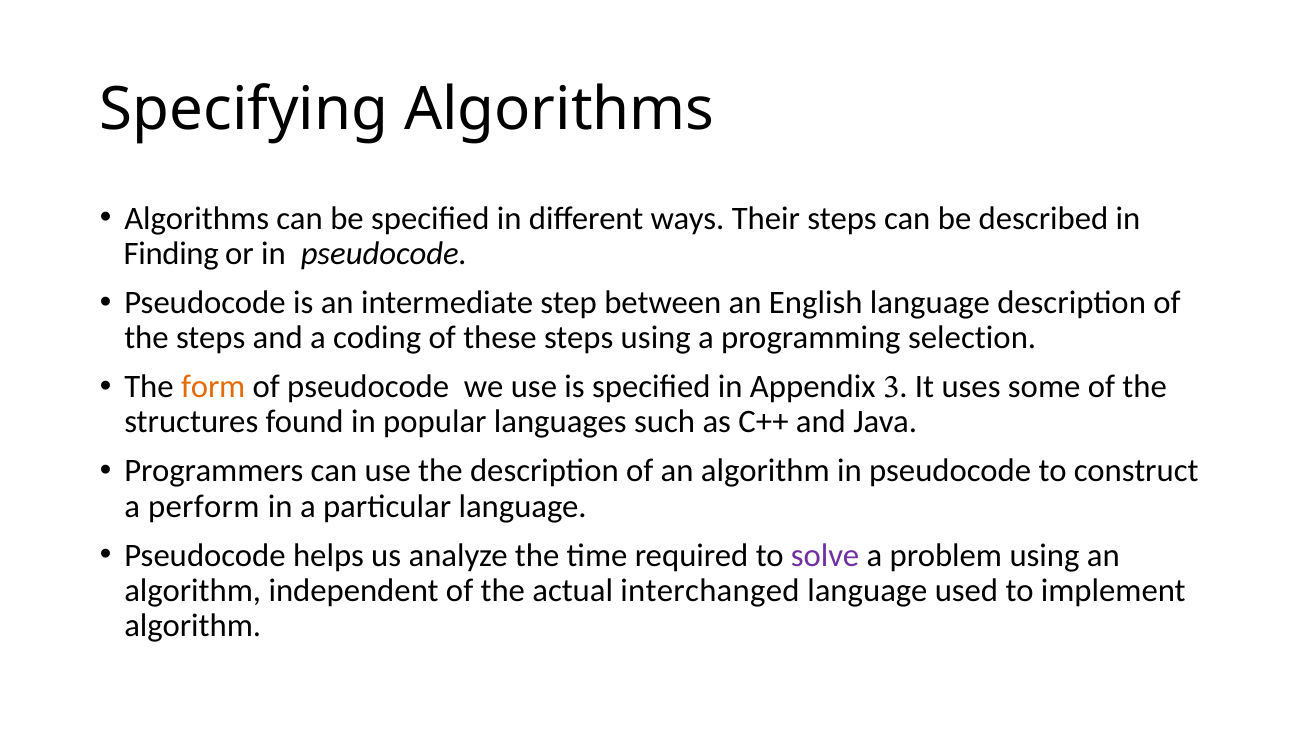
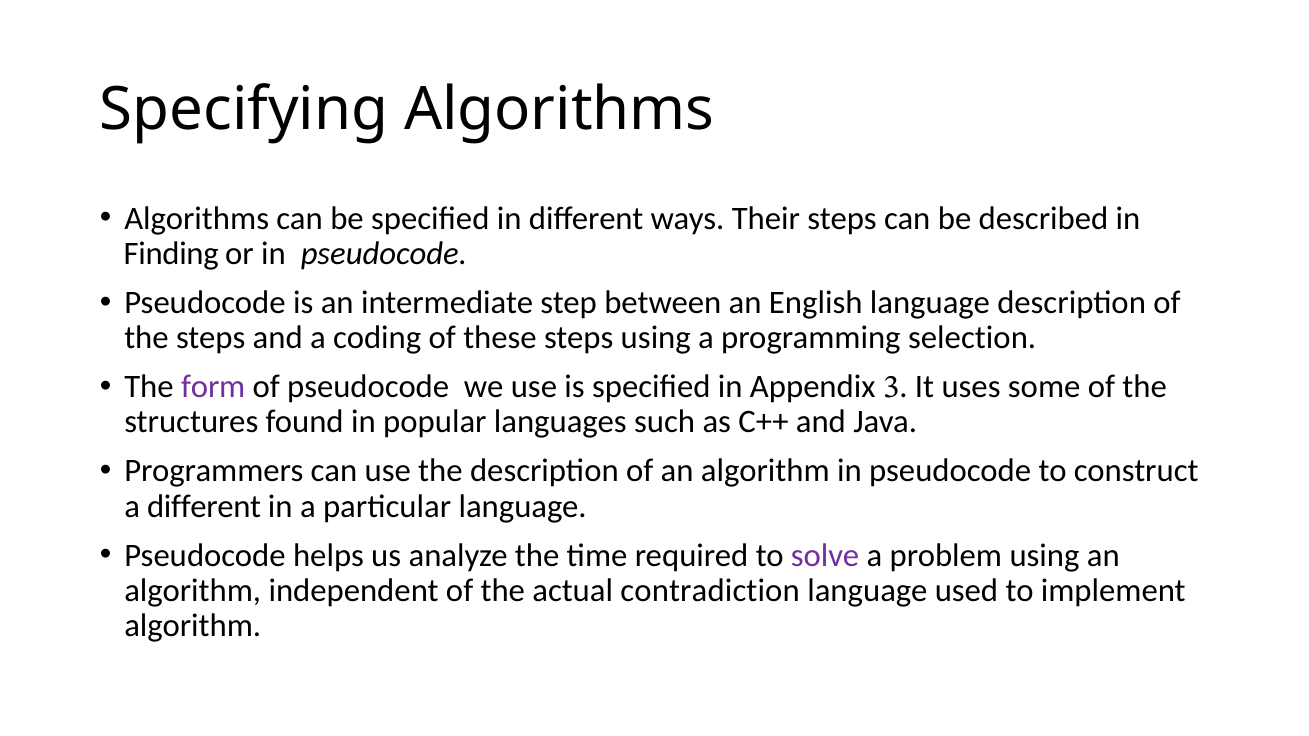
form colour: orange -> purple (213, 387)
a perform: perform -> different (204, 507)
interchanged: interchanged -> contradiction (710, 591)
